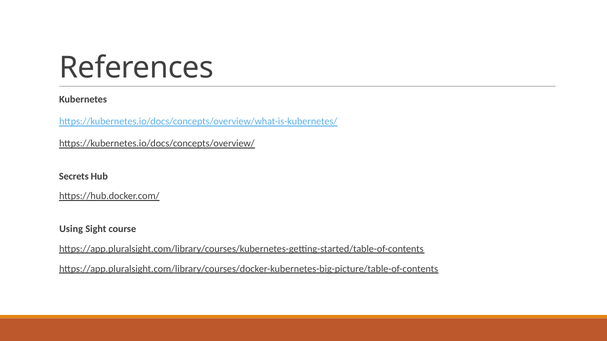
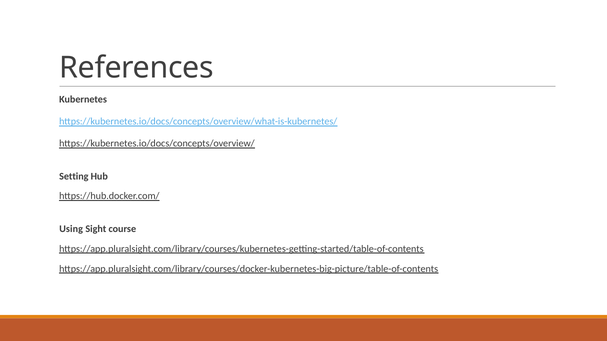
Secrets: Secrets -> Setting (74, 176)
